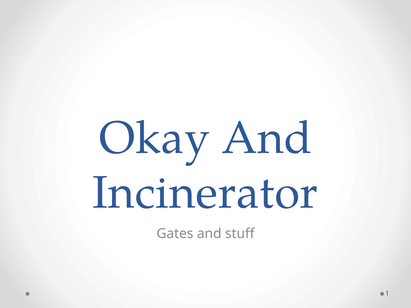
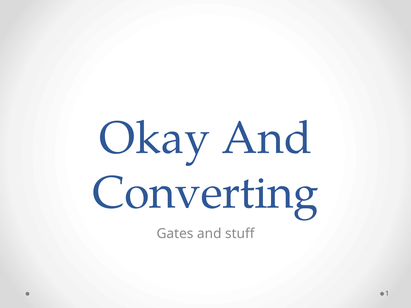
Incinerator: Incinerator -> Converting (206, 193)
